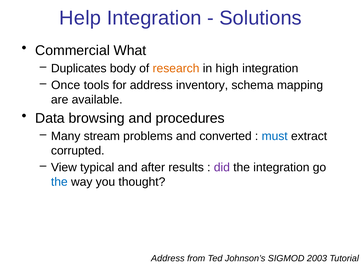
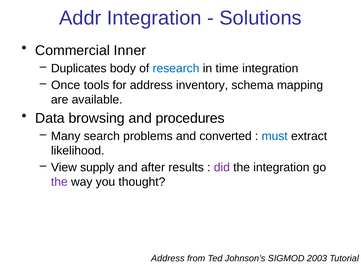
Help: Help -> Addr (80, 18)
What: What -> Inner (130, 50)
research colour: orange -> blue (176, 68)
high: high -> time (227, 68)
stream: stream -> search (102, 136)
corrupted: corrupted -> likelihood (78, 150)
typical: typical -> supply (97, 167)
the colour: blue -> purple (59, 182)
